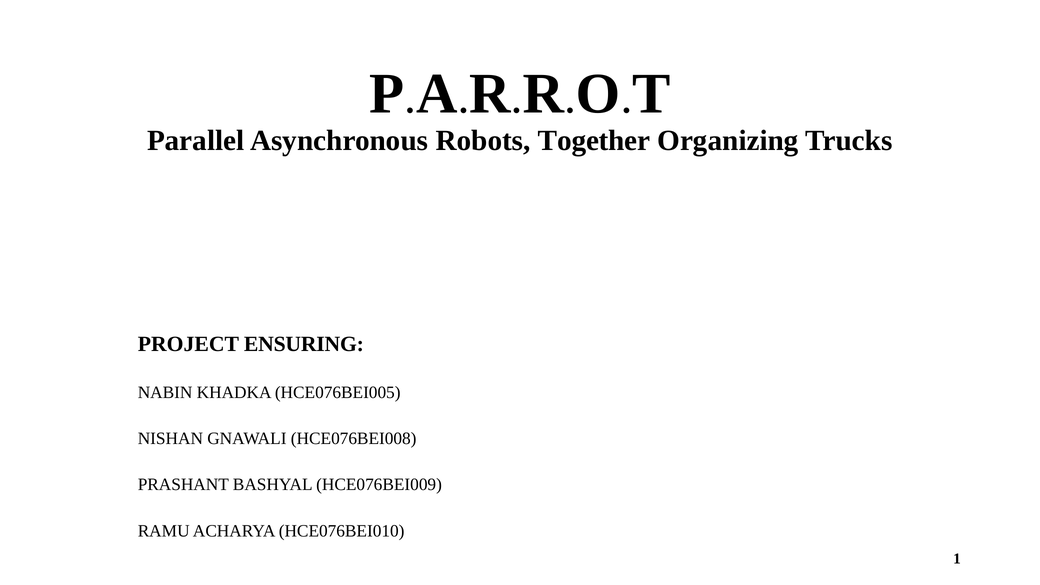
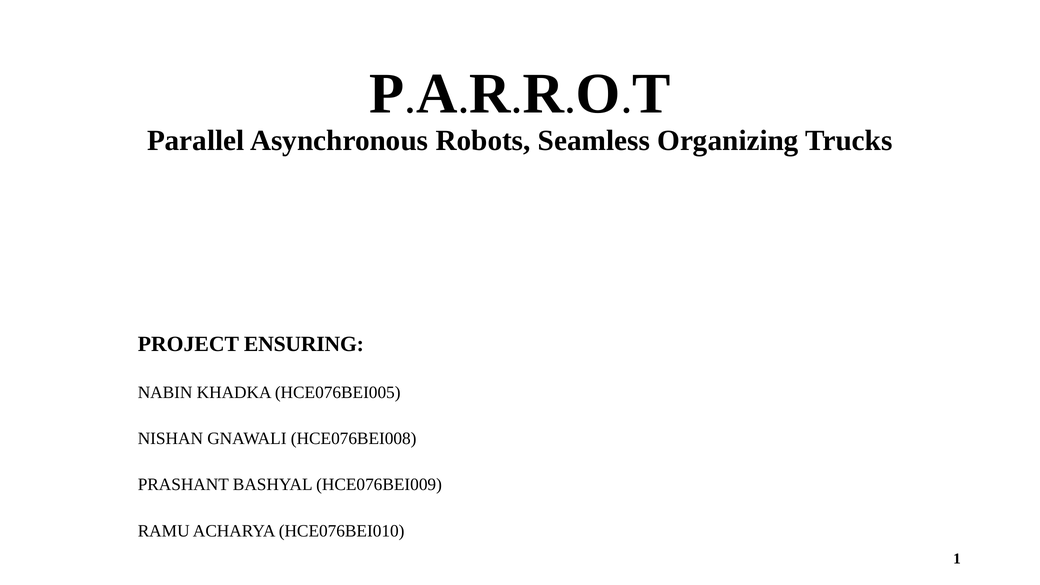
Together: Together -> Seamless (594, 141)
